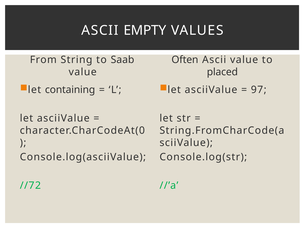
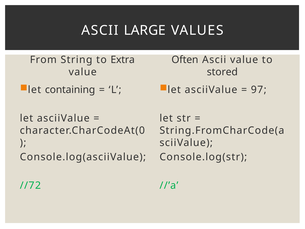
EMPTY: EMPTY -> LARGE (145, 30)
Saab: Saab -> Extra (123, 60)
placed: placed -> stored (222, 72)
